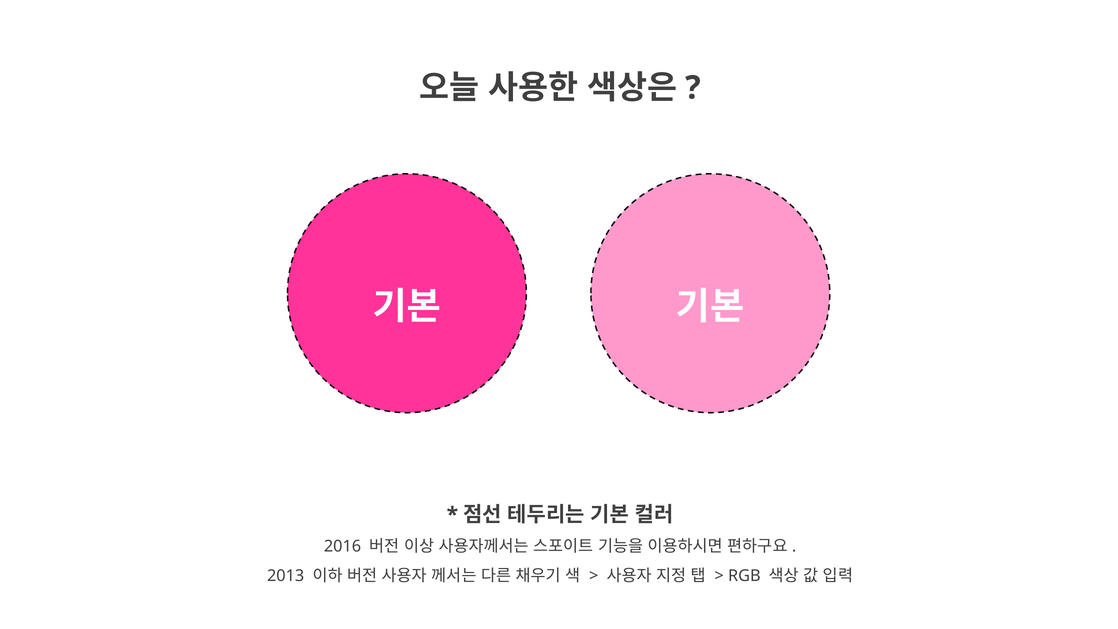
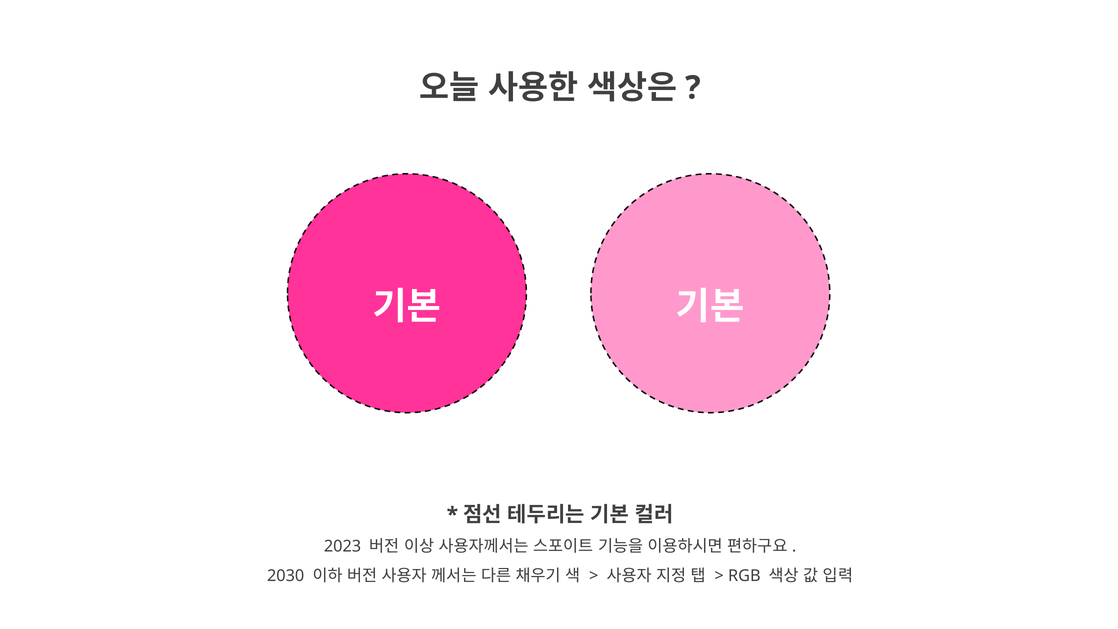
2016: 2016 -> 2023 (343, 546)
2013: 2013 -> 2030 (286, 576)
